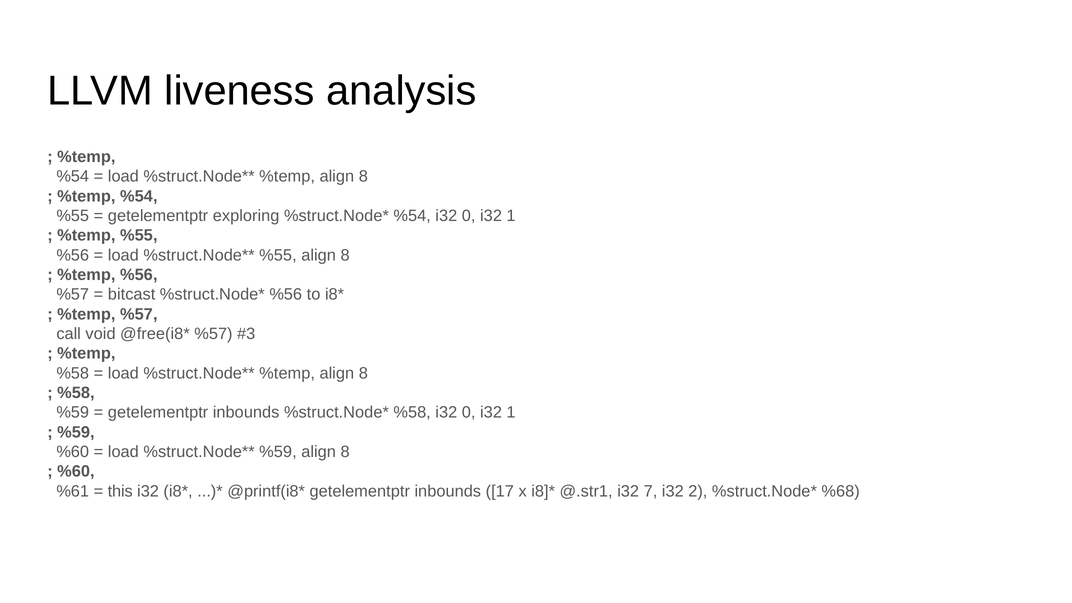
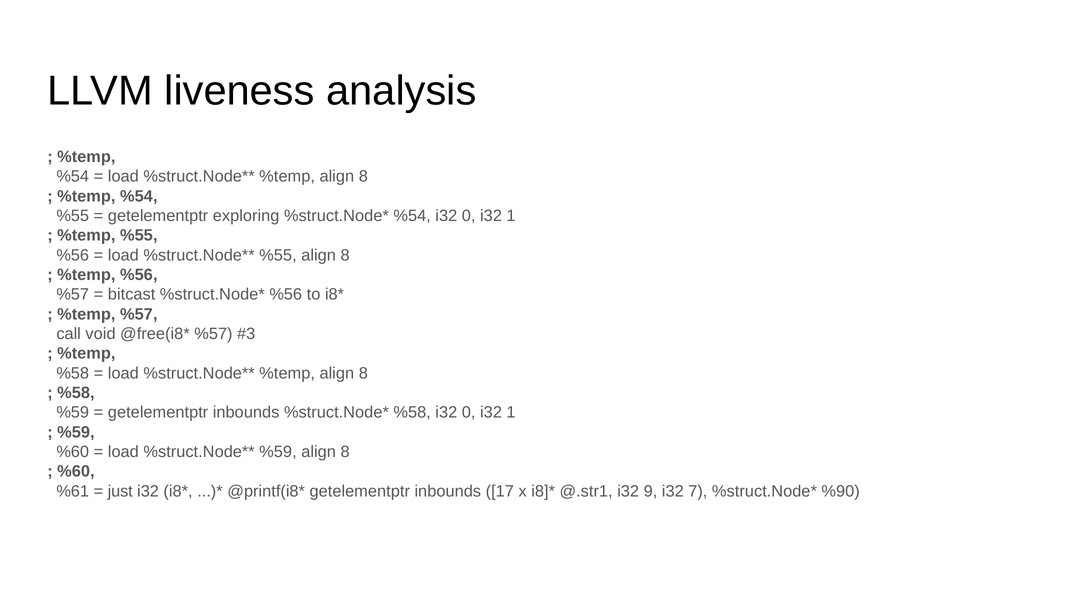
this: this -> just (120, 491)
7: 7 -> 9 (650, 491)
2: 2 -> 7 (698, 491)
%68: %68 -> %90 (841, 491)
